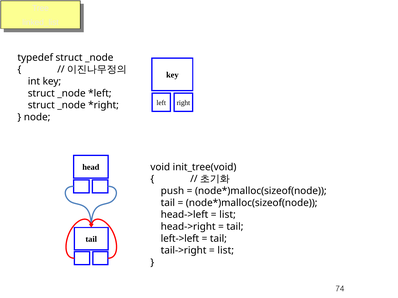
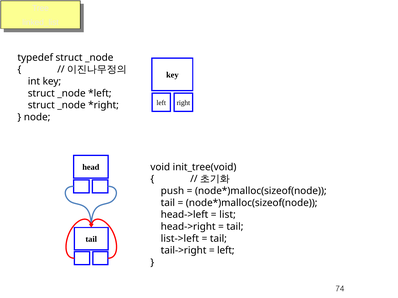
left->left: left->left -> list->left (180, 239)
list: list -> left (226, 251)
